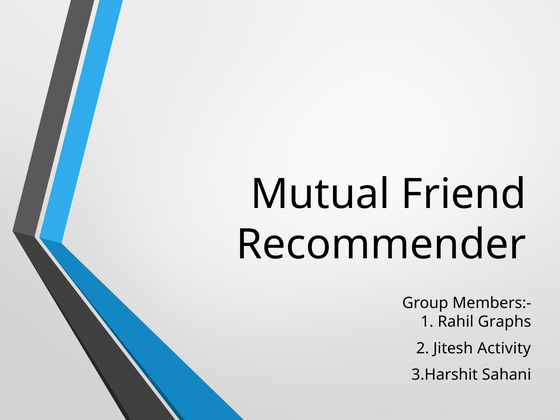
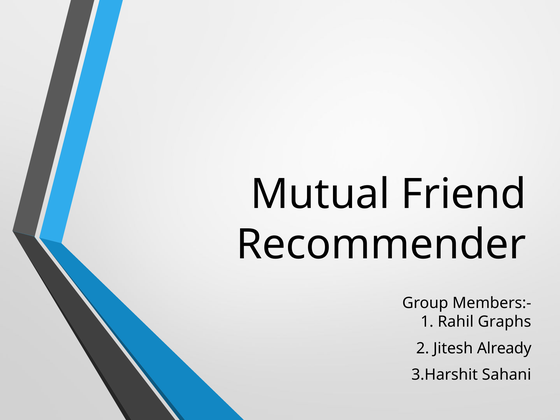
Activity: Activity -> Already (504, 348)
